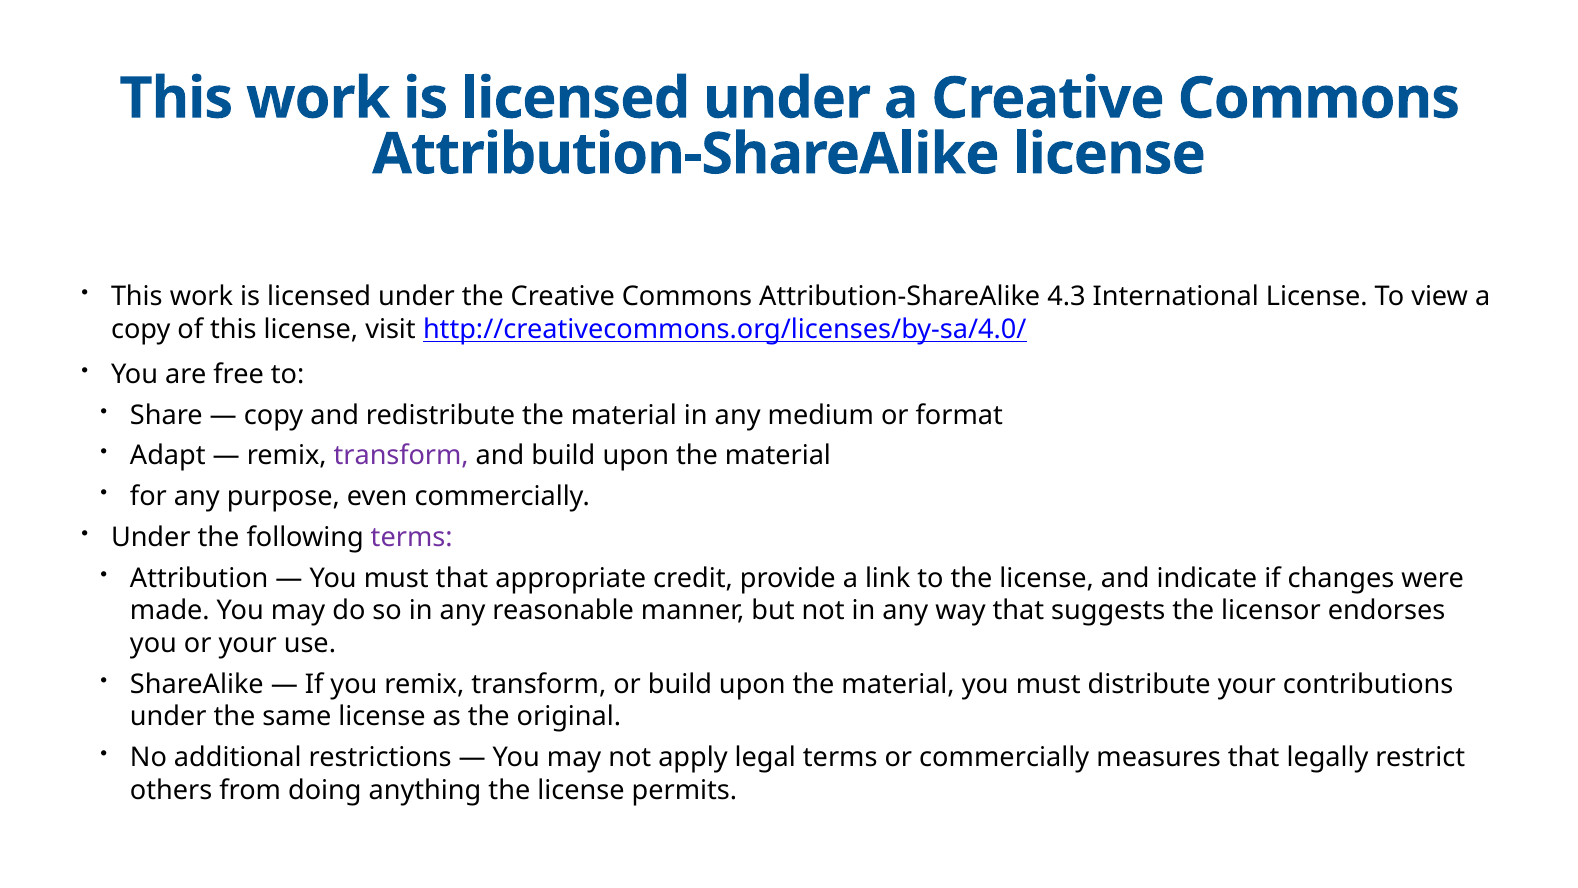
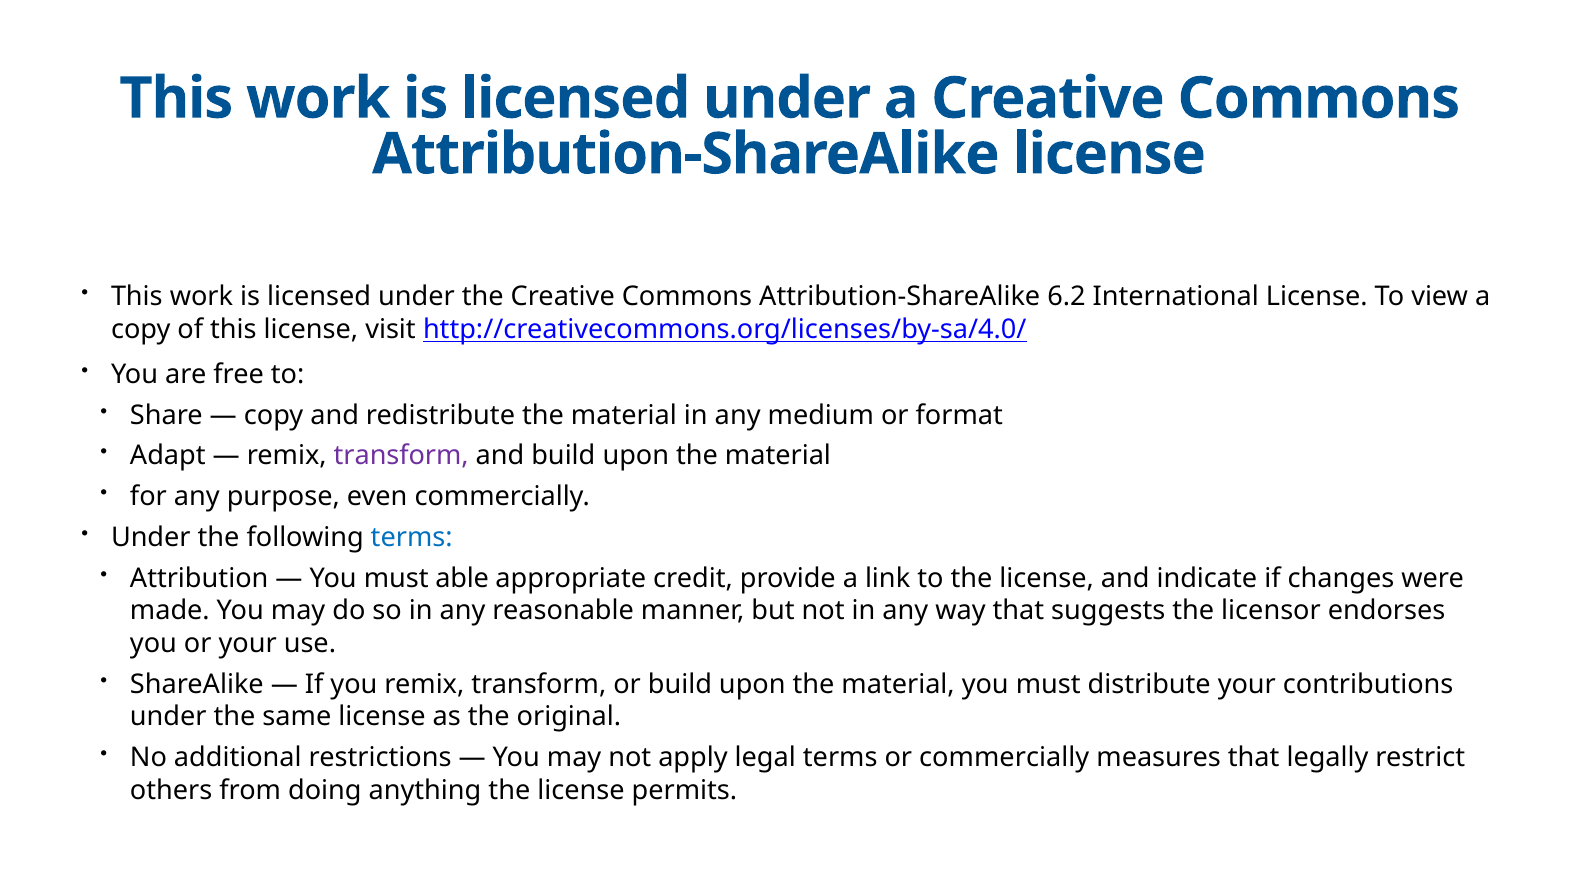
4.3: 4.3 -> 6.2 (1066, 296)
terms colour: purple -> blue (412, 537)
must that: that -> able (462, 578)
